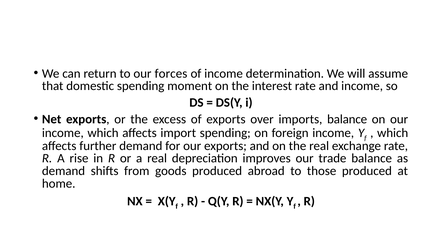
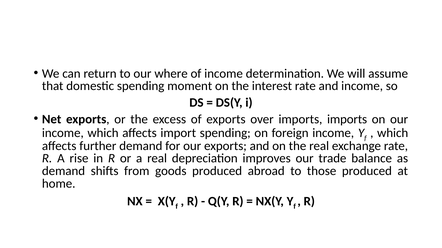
forces: forces -> where (171, 74)
imports balance: balance -> imports (347, 120)
